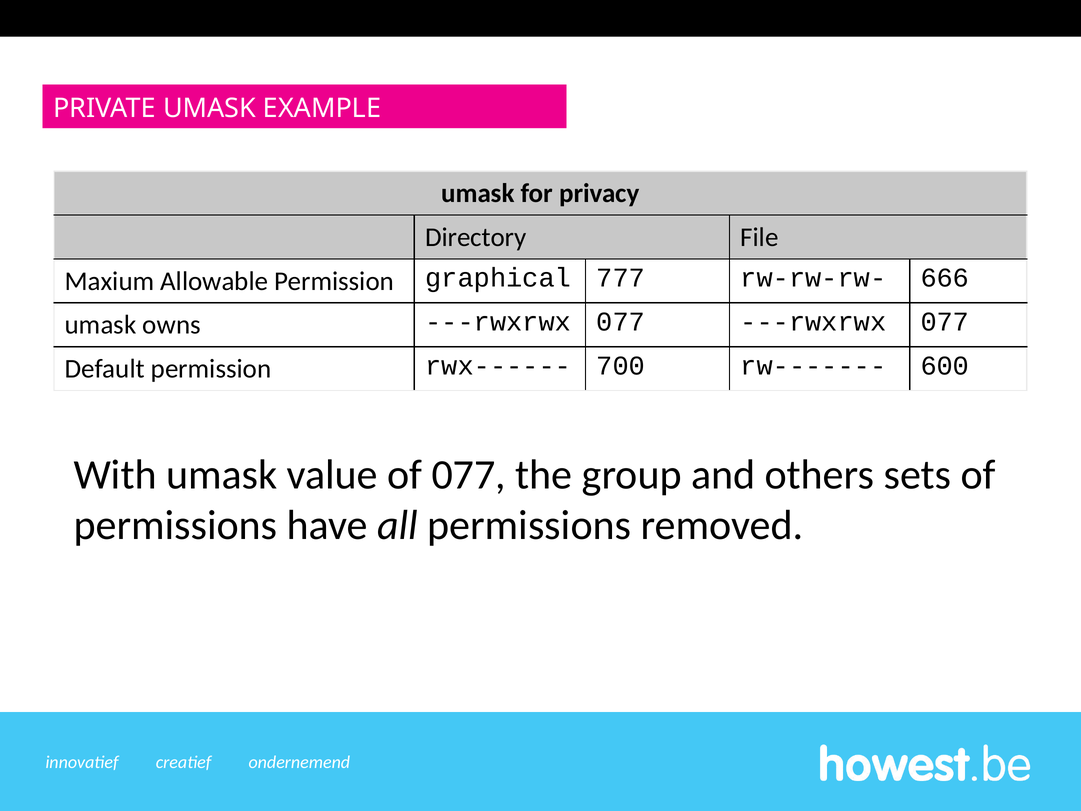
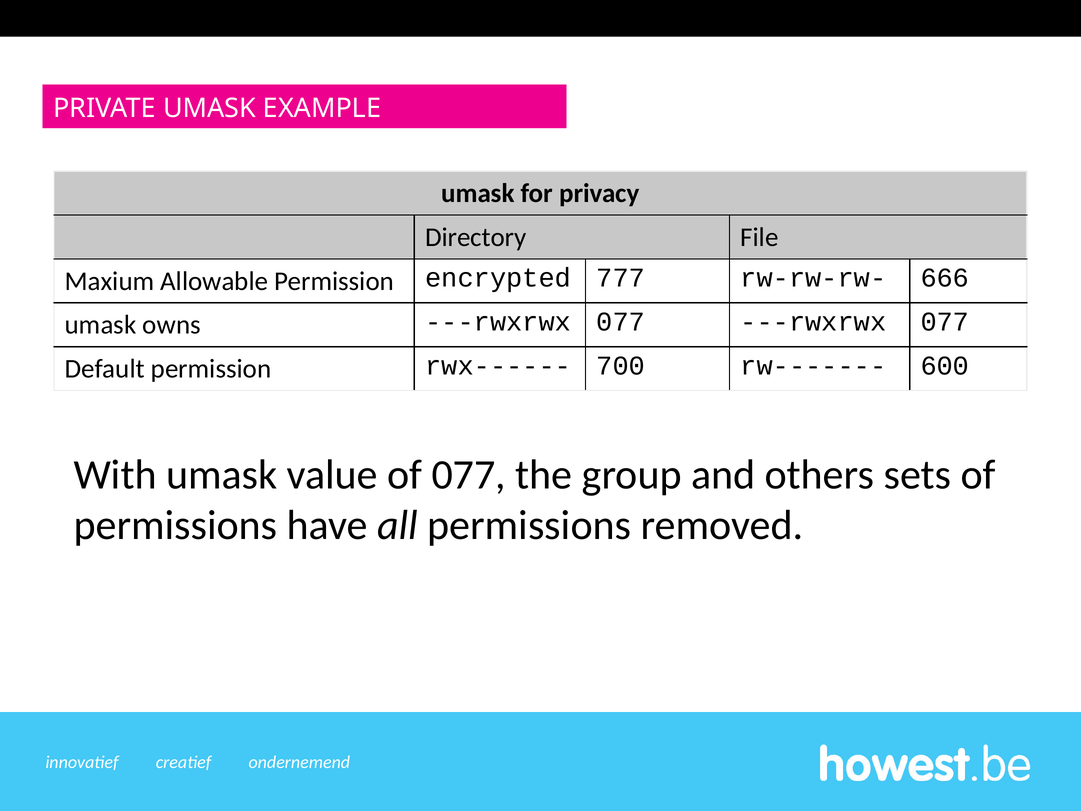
graphical: graphical -> encrypted (498, 278)
